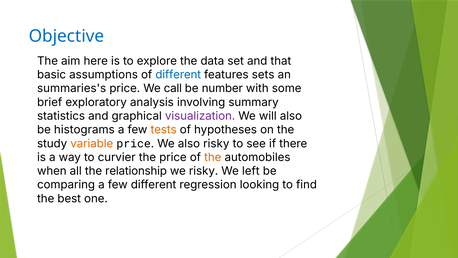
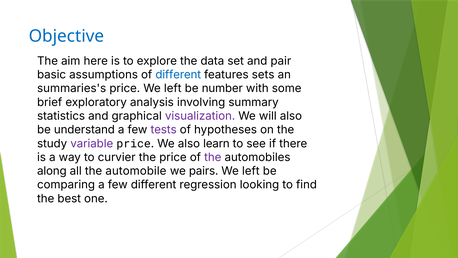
that: that -> pair (281, 61)
price We call: call -> left (173, 88)
histograms: histograms -> understand (84, 130)
tests colour: orange -> purple (164, 130)
variable colour: orange -> purple (92, 143)
also risky: risky -> learn (216, 143)
the colour: orange -> purple (213, 157)
when: when -> along (52, 171)
relationship: relationship -> automobile (136, 171)
we risky: risky -> pairs (204, 171)
